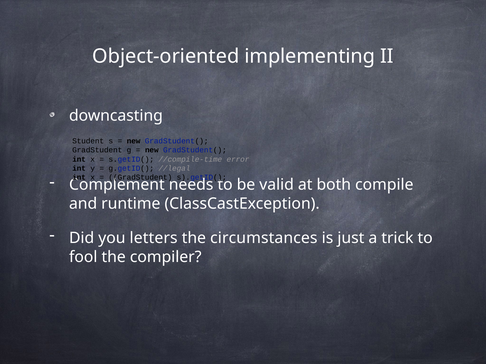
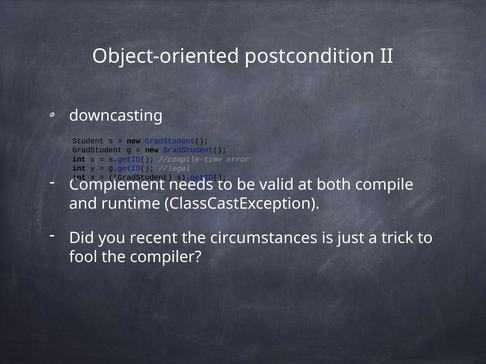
implementing: implementing -> postcondition (310, 56)
letters: letters -> recent (154, 238)
